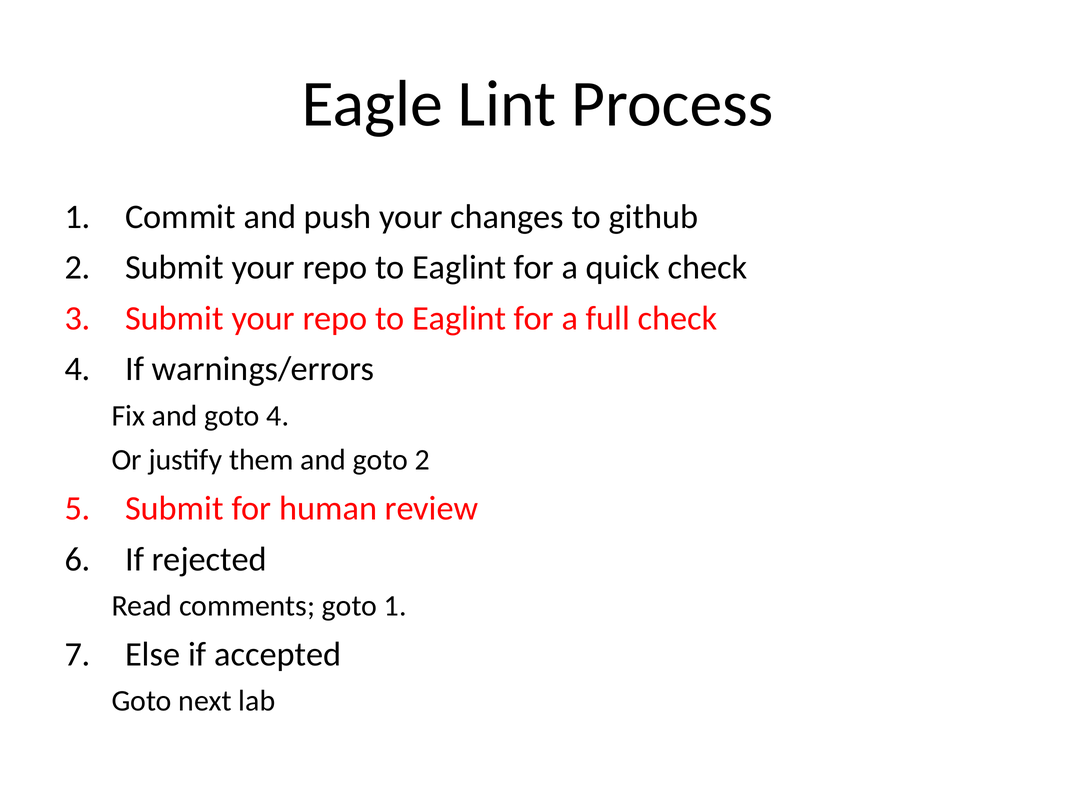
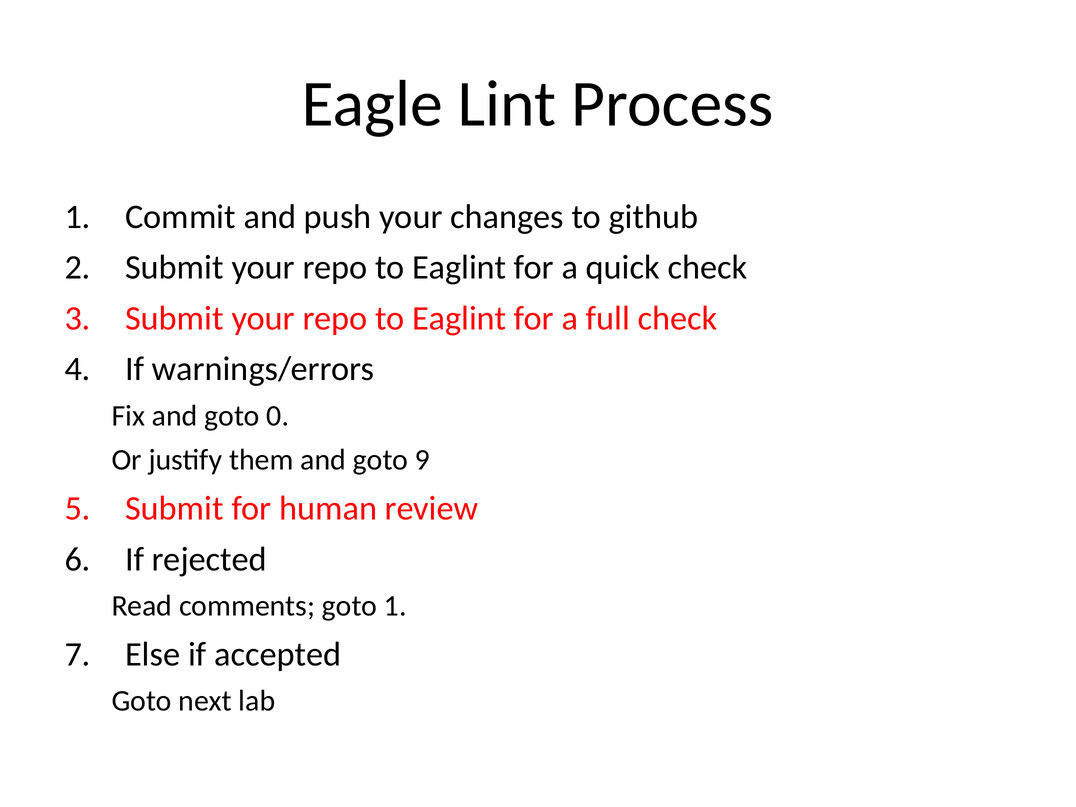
goto 4: 4 -> 0 (278, 416)
goto 2: 2 -> 9 (422, 460)
